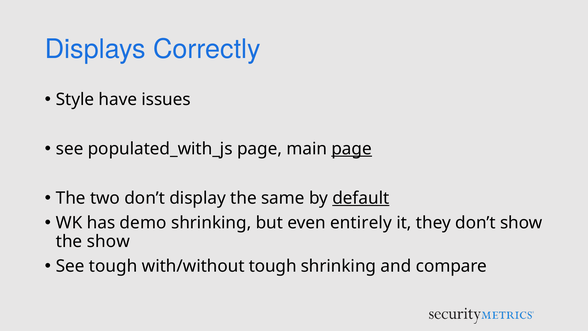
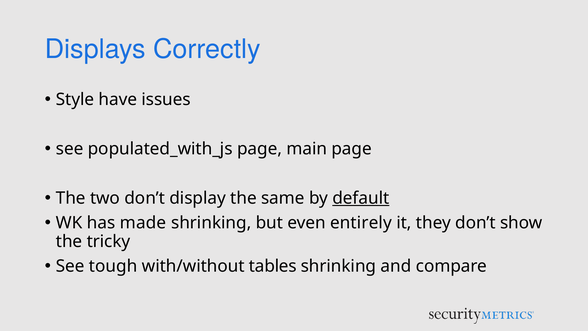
page underline: present -> none (352, 149)
demo: demo -> made (143, 223)
the show: show -> tricky (108, 241)
with/without tough: tough -> tables (273, 266)
